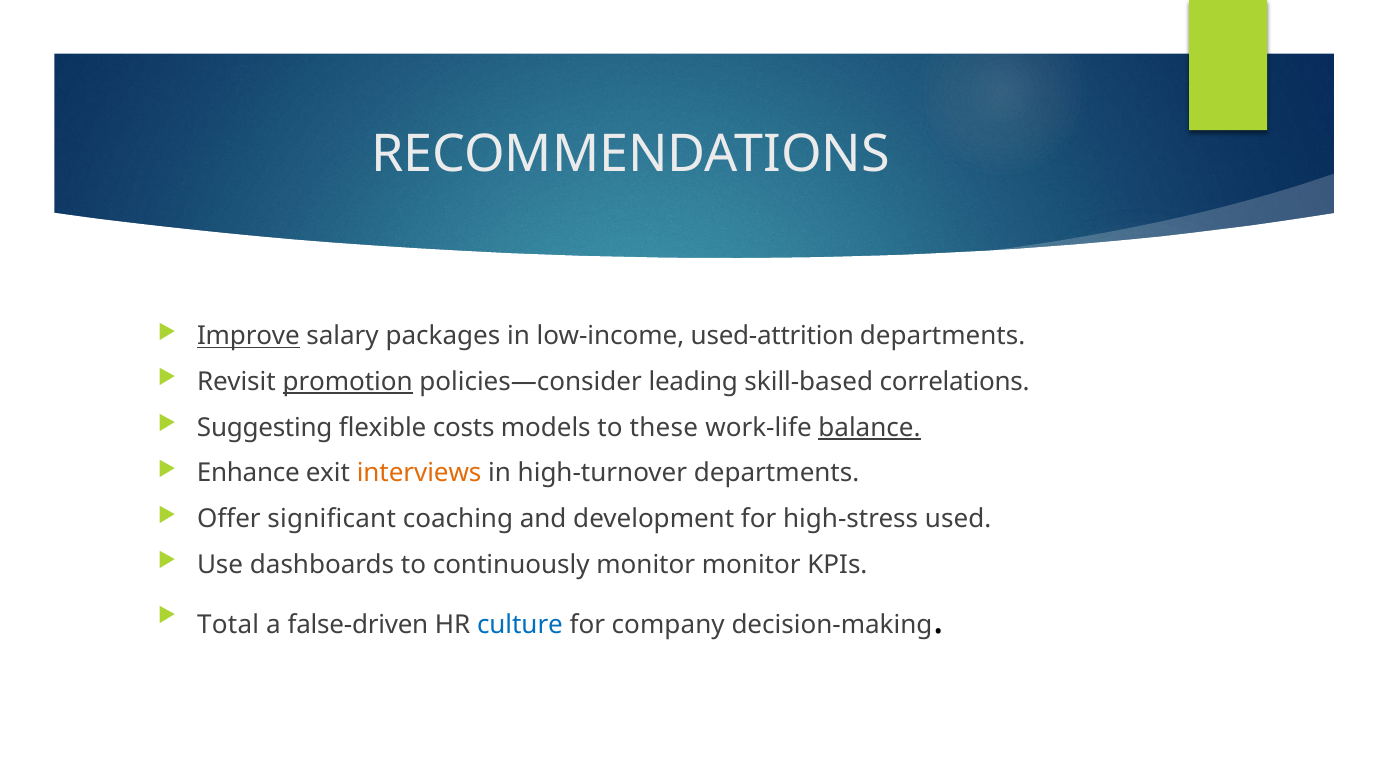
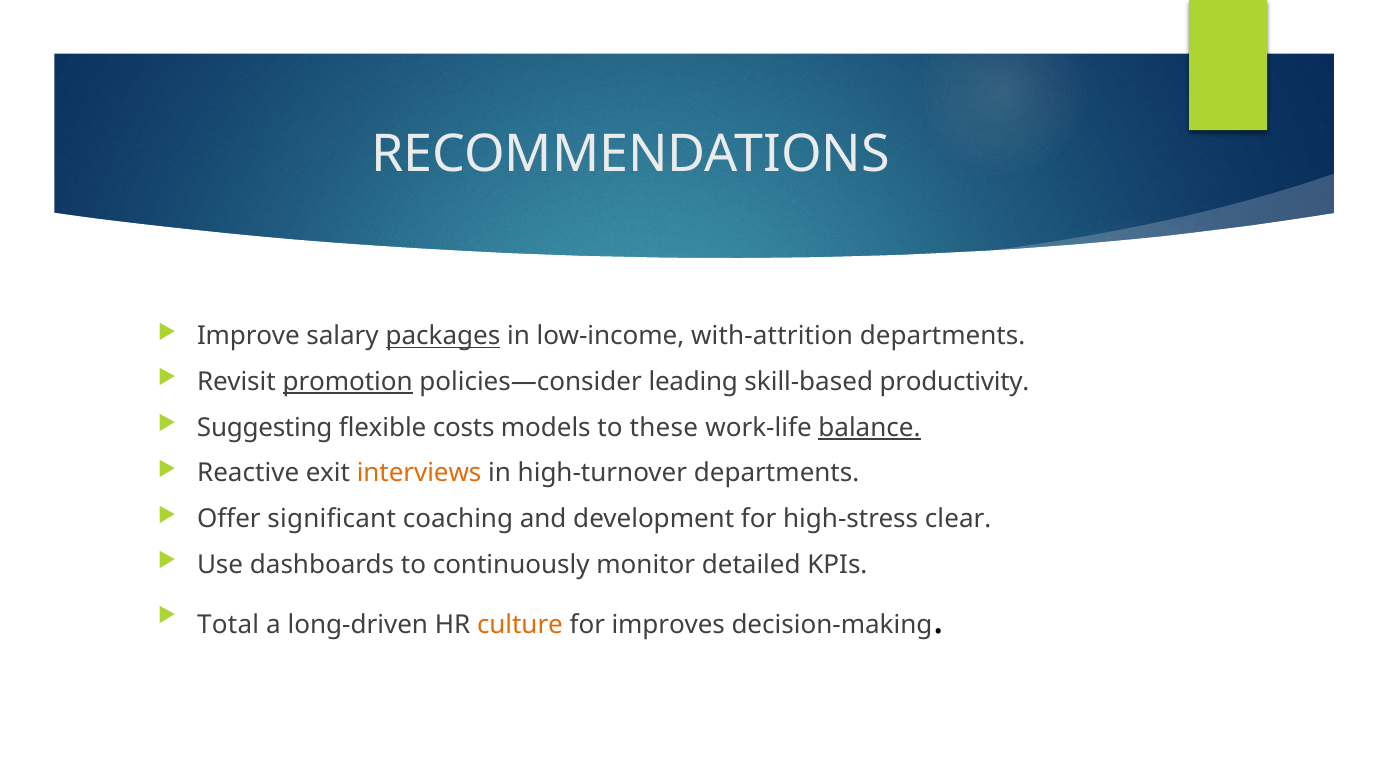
Improve underline: present -> none (248, 336)
packages underline: none -> present (443, 336)
used-attrition: used-attrition -> with-attrition (772, 336)
correlations: correlations -> productivity (955, 382)
Enhance: Enhance -> Reactive (248, 473)
used: used -> clear (958, 519)
monitor monitor: monitor -> detailed (751, 565)
false-driven: false-driven -> long-driven (358, 625)
culture colour: blue -> orange (520, 625)
company: company -> improves (668, 625)
